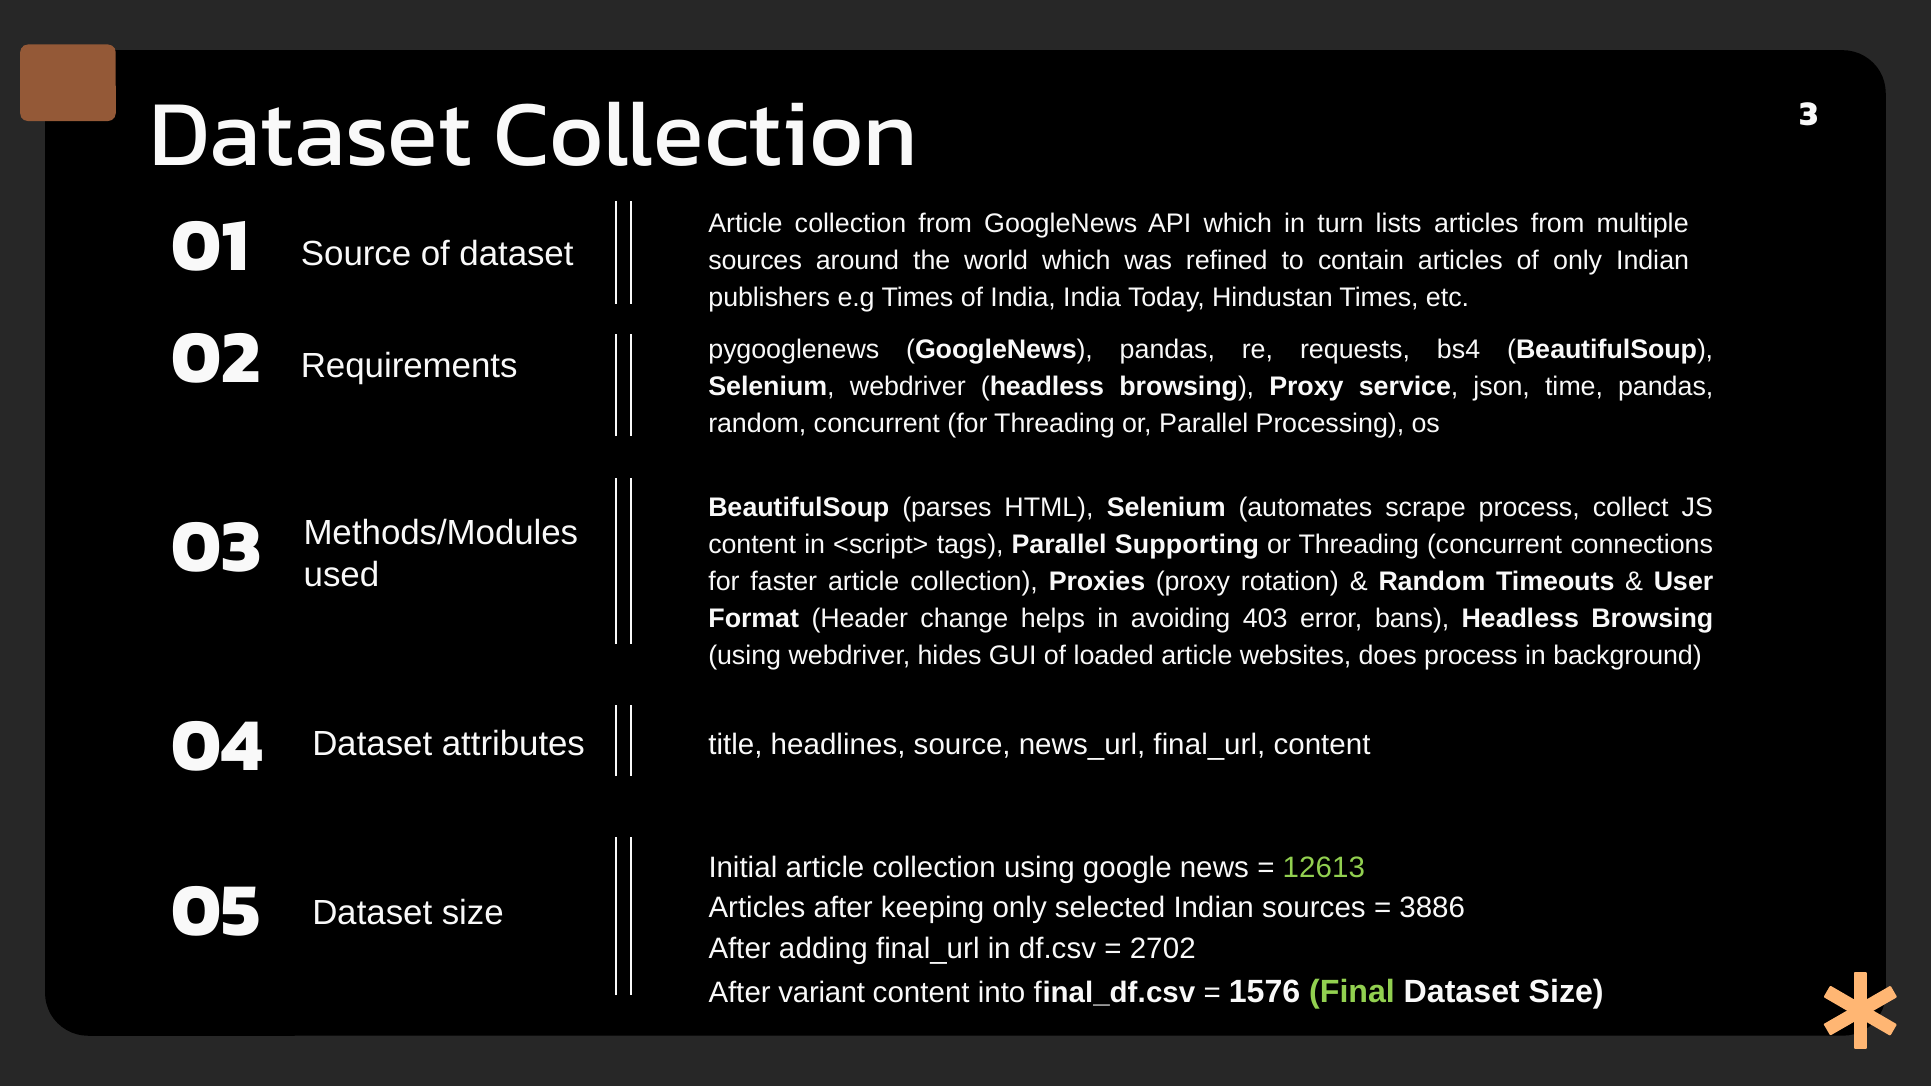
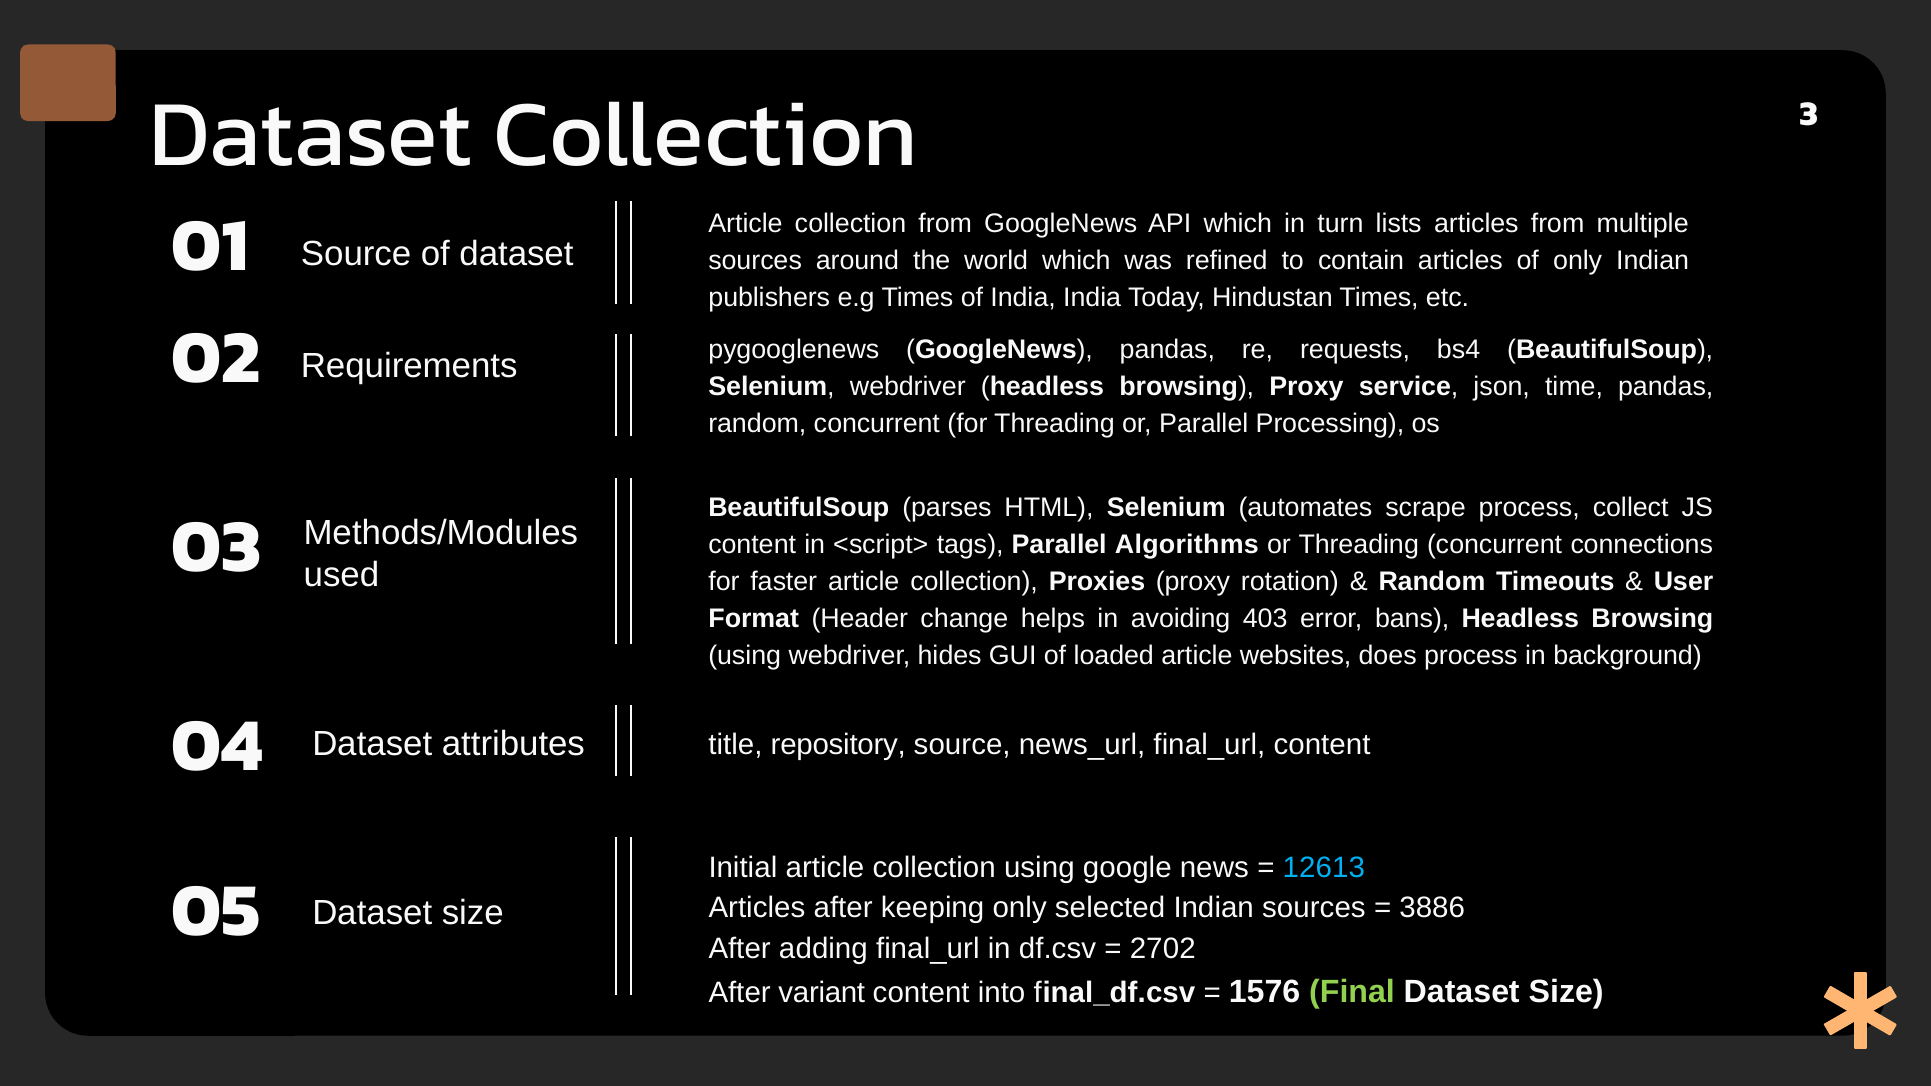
Supporting: Supporting -> Algorithms (1187, 545)
headlines: headlines -> repository (838, 745)
12613 colour: light green -> light blue (1324, 868)
